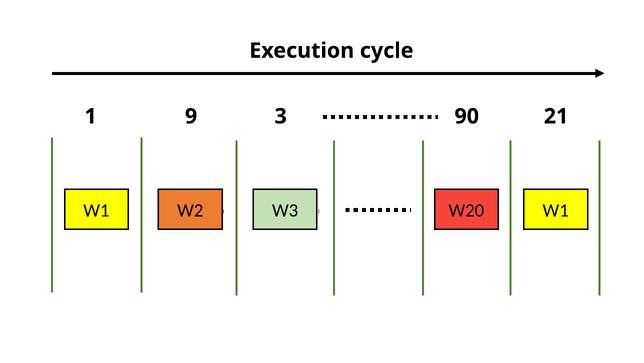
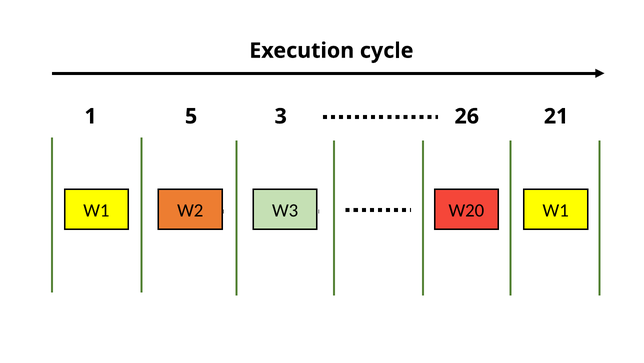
9: 9 -> 5 (191, 116)
90: 90 -> 26 (467, 116)
